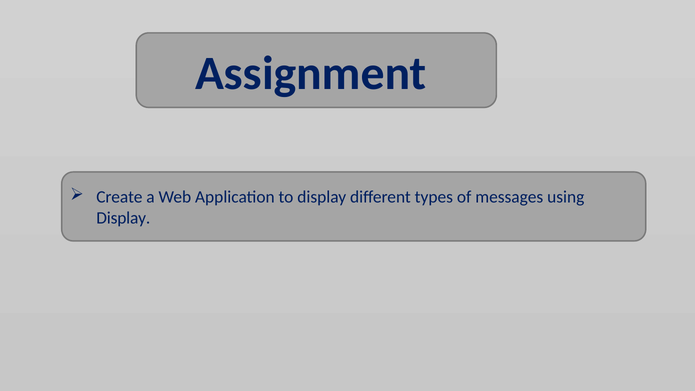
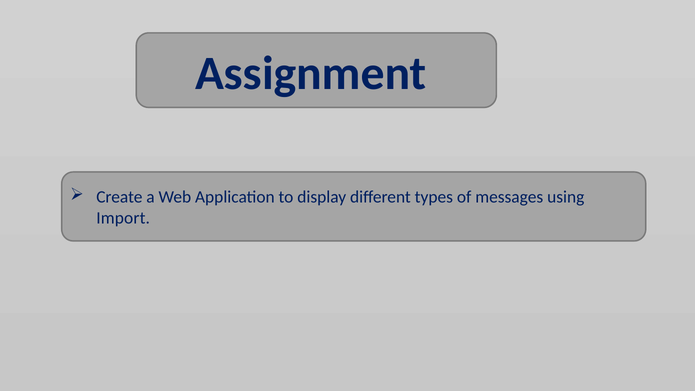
Display: Display -> Import (123, 218)
